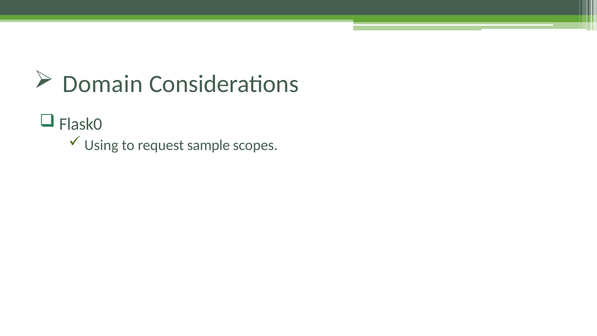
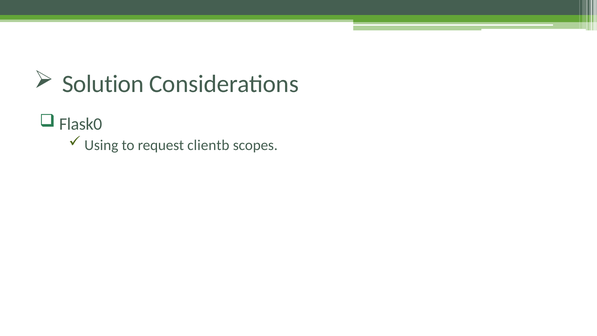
Domain: Domain -> Solution (103, 84)
sample: sample -> clientb (208, 145)
